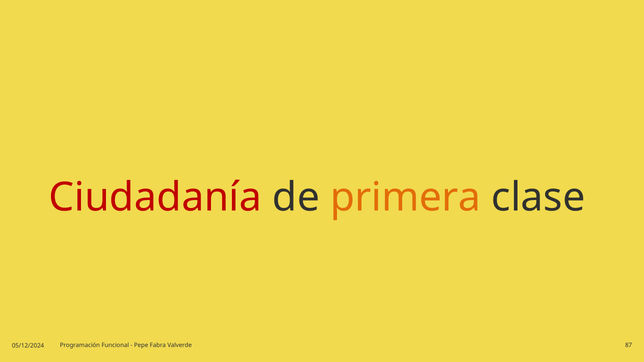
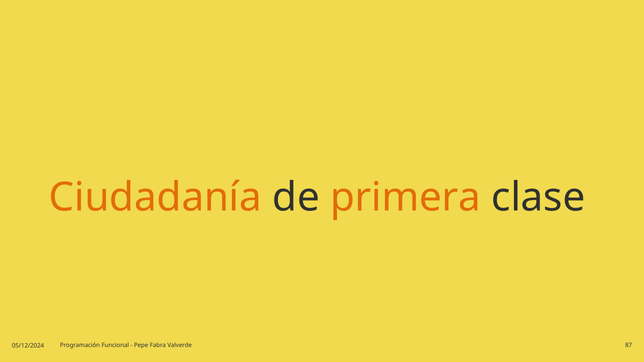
Ciudadanía colour: red -> orange (155, 198)
